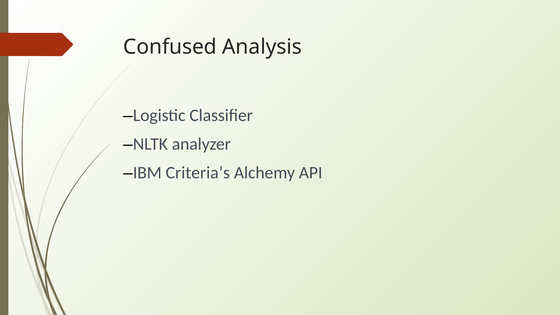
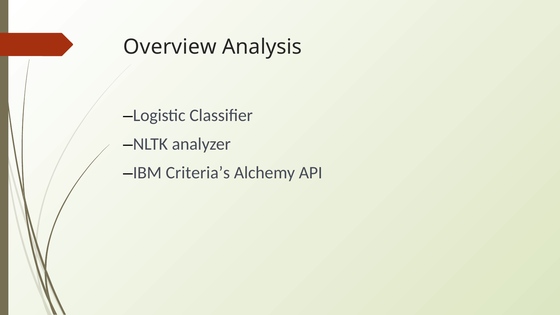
Confused: Confused -> Overview (170, 47)
